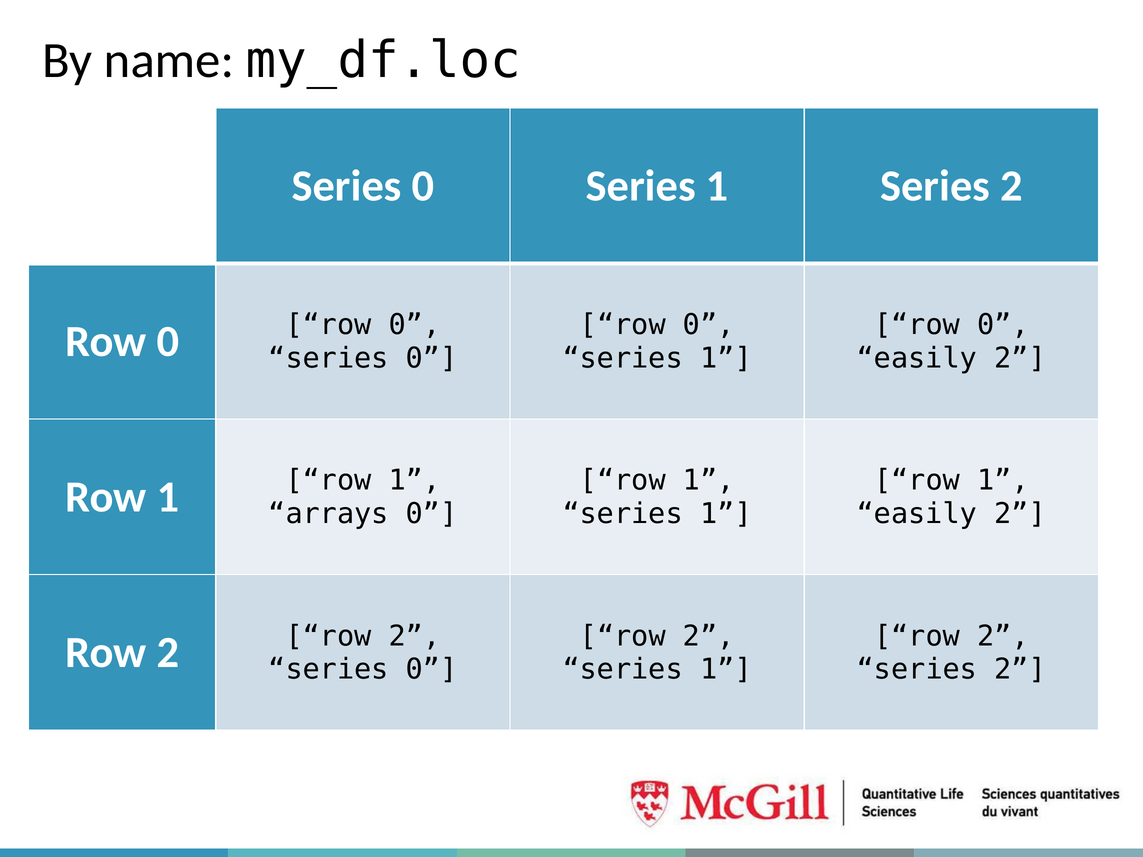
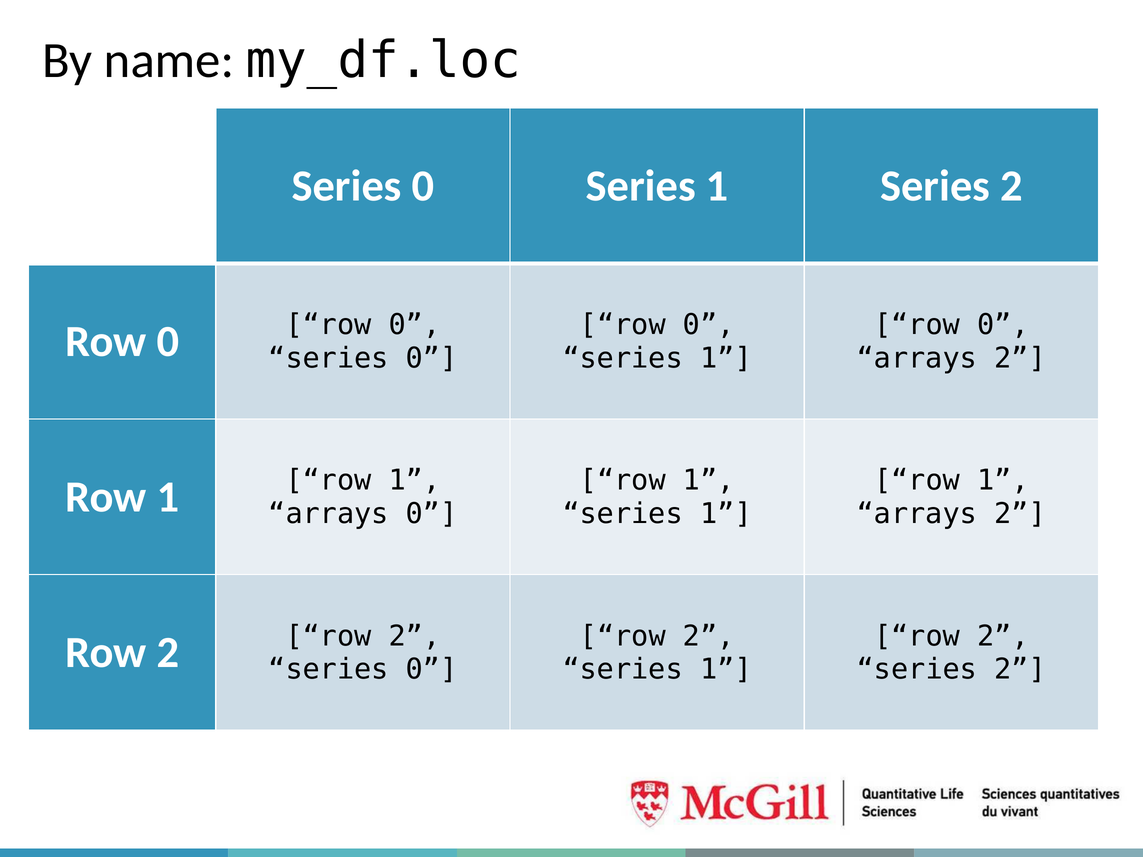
easily: easily -> arrays (917, 358)
easily: easily -> arrays (917, 514)
